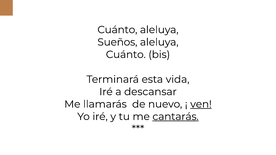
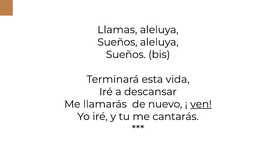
Cuánto: Cuánto -> Llamas (117, 30)
Cuánto: Cuánto -> Sueños (126, 55)
cantarás underline: present -> none (176, 117)
